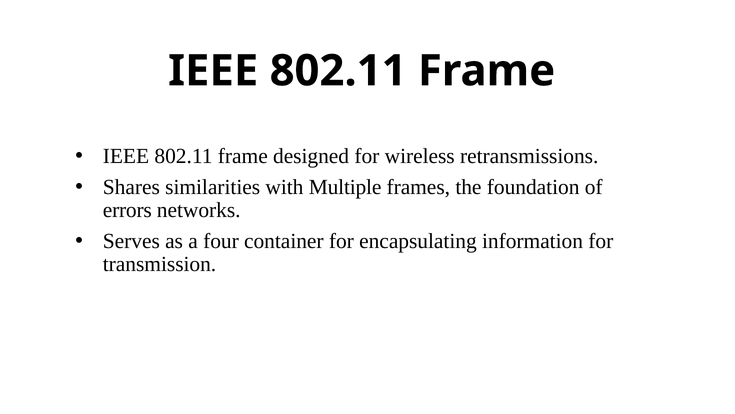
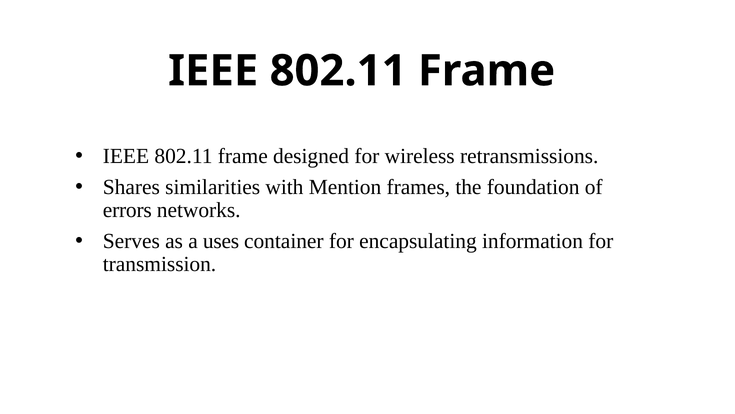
Multiple: Multiple -> Mention (345, 187)
four: four -> uses (221, 241)
